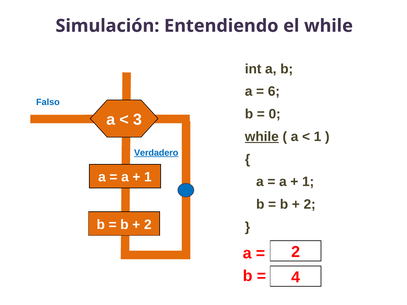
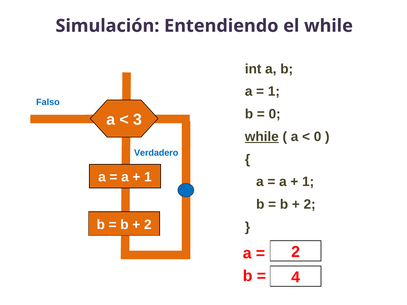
6: 6 -> 1 (274, 92)
1: 1 -> 0 (318, 137)
Verdadero underline: present -> none (156, 153)
